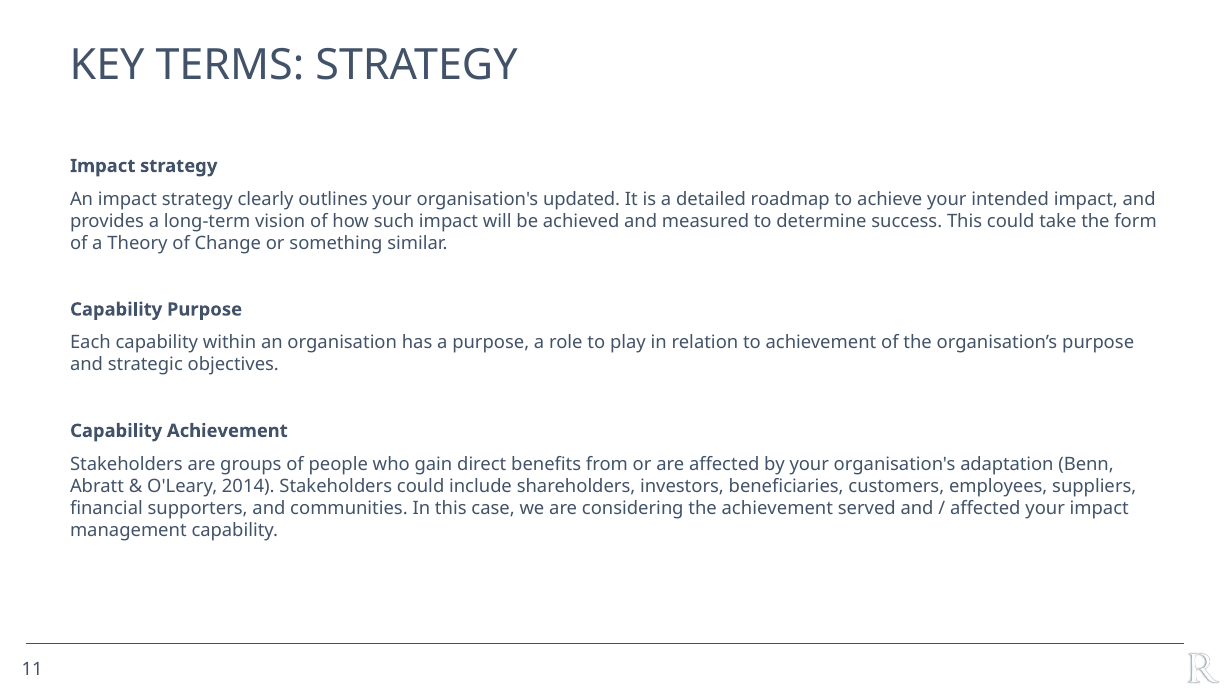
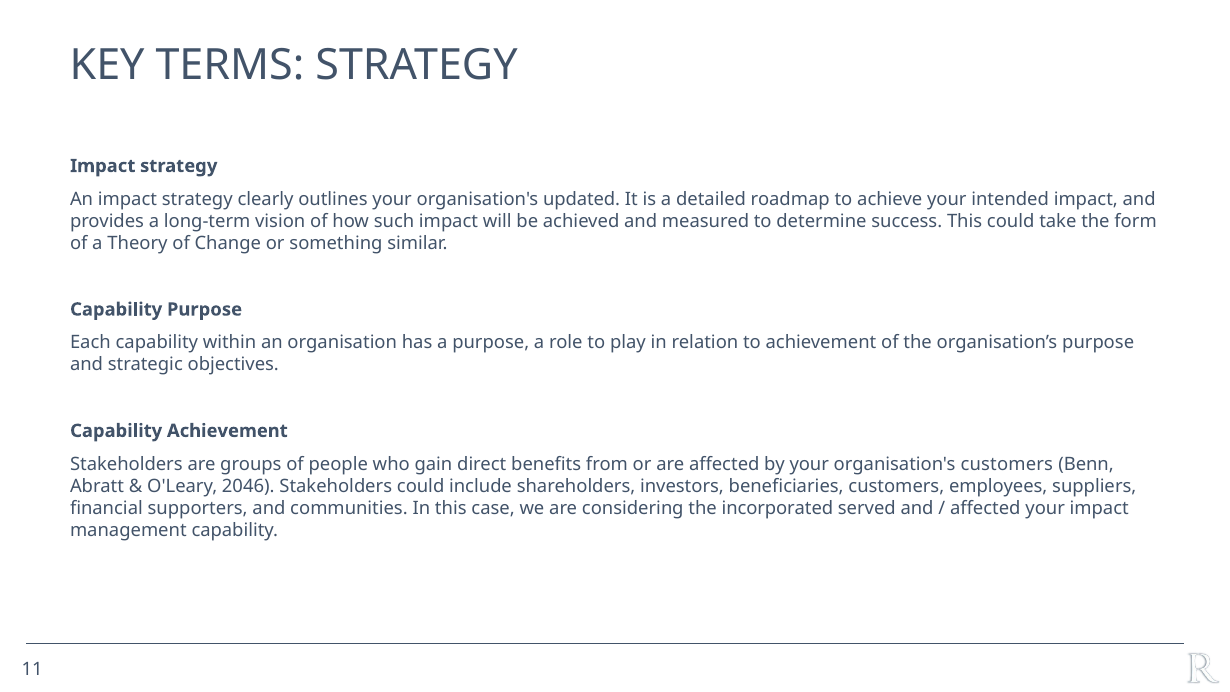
organisation's adaptation: adaptation -> customers (1007, 464)
2014: 2014 -> 2046 (248, 486)
the achievement: achievement -> incorporated (777, 508)
